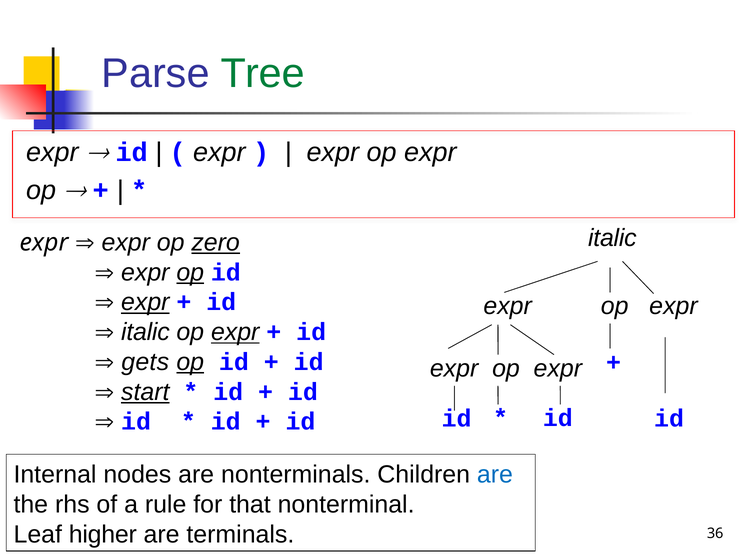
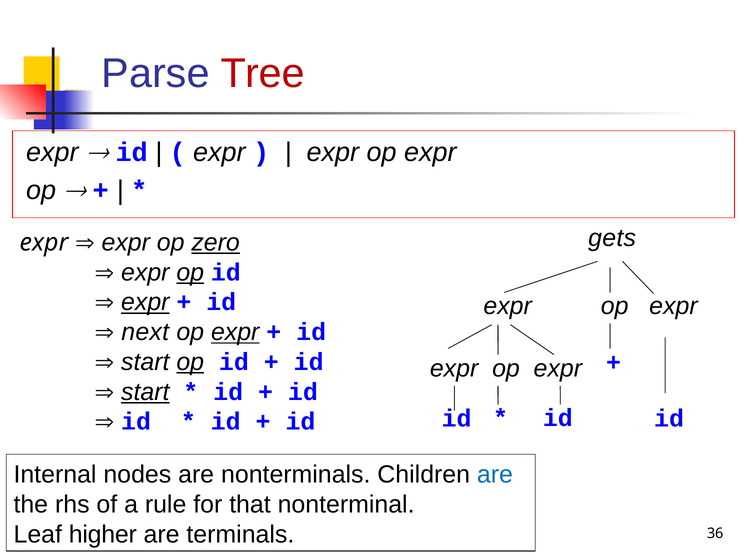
Tree colour: green -> red (263, 74)
italic: italic -> gets (612, 238)
italic: italic -> next (145, 332)
gets: gets -> start (145, 362)
